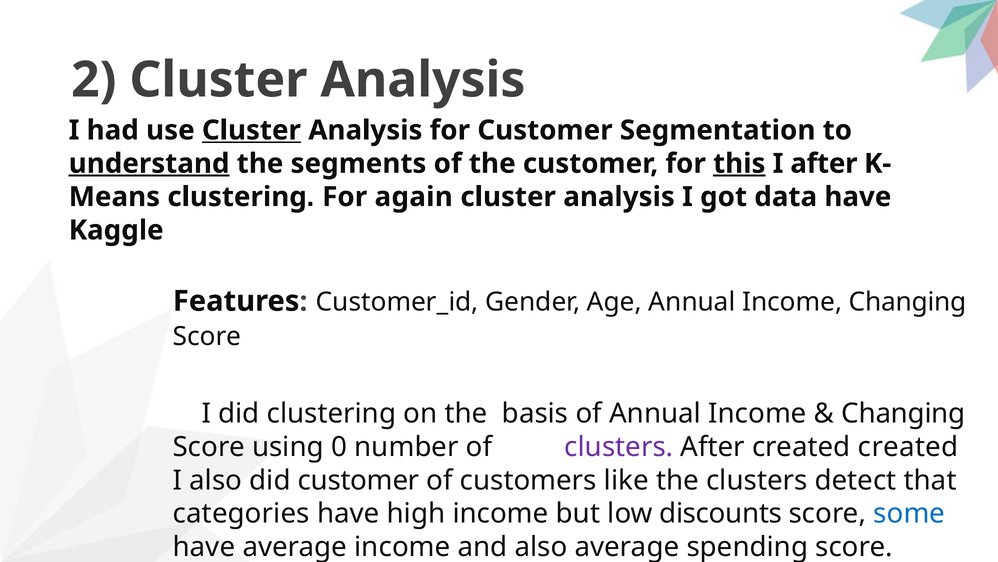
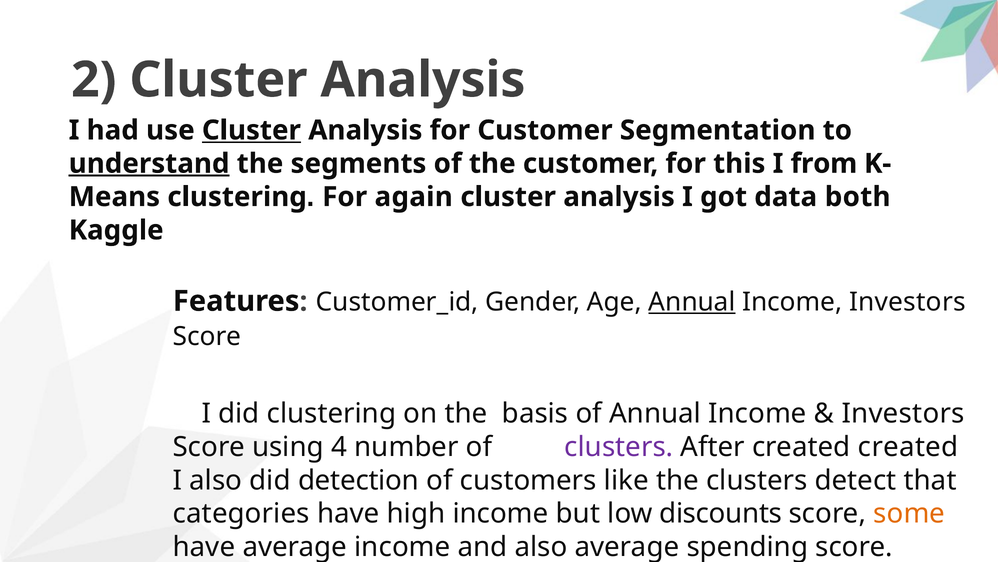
this underline: present -> none (739, 163)
I after: after -> from (824, 163)
data have: have -> both (858, 197)
Annual underline: none -> present (692, 302)
Income Changing: Changing -> Investors (907, 302)
Changing: Changing -> Investors (903, 413)
0: 0 -> 4 (339, 447)
did customer: customer -> detection (359, 480)
some colour: blue -> orange (909, 513)
